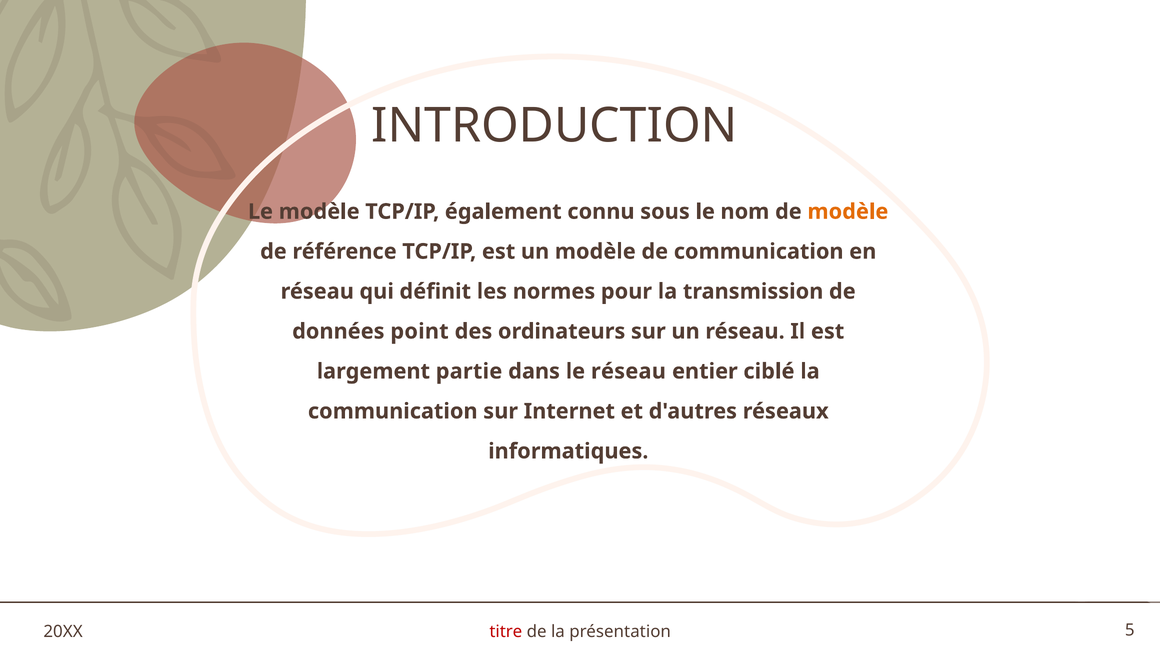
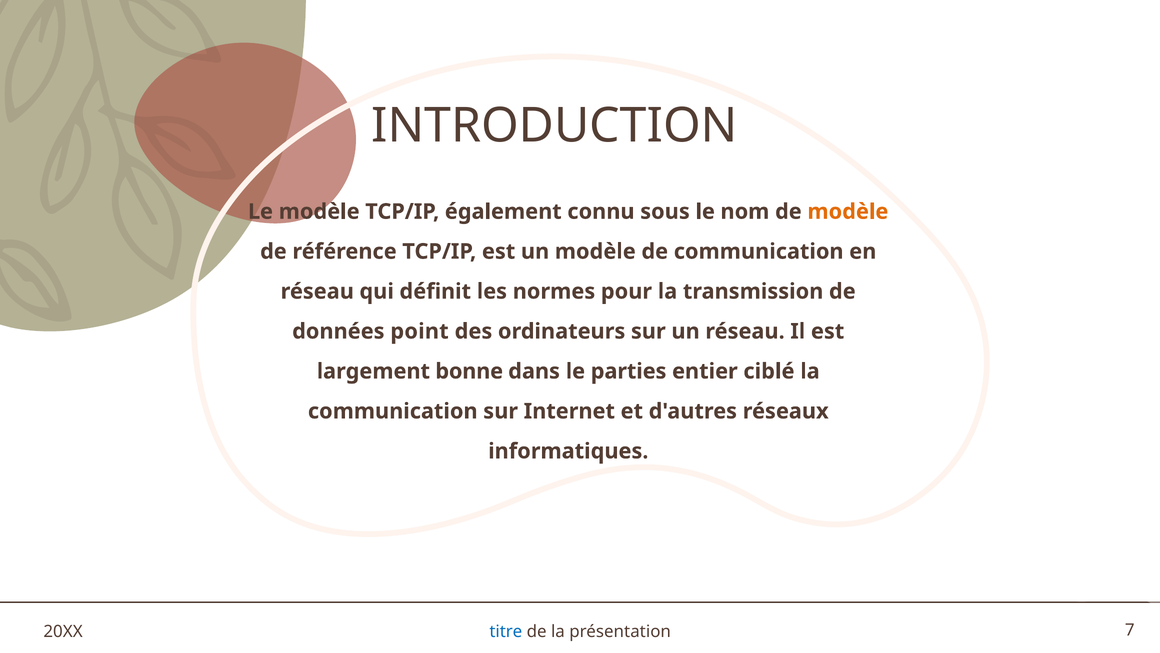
partie: partie -> bonne (469, 371)
le réseau: réseau -> parties (629, 371)
titre colour: red -> blue (506, 631)
5: 5 -> 7 (1130, 630)
